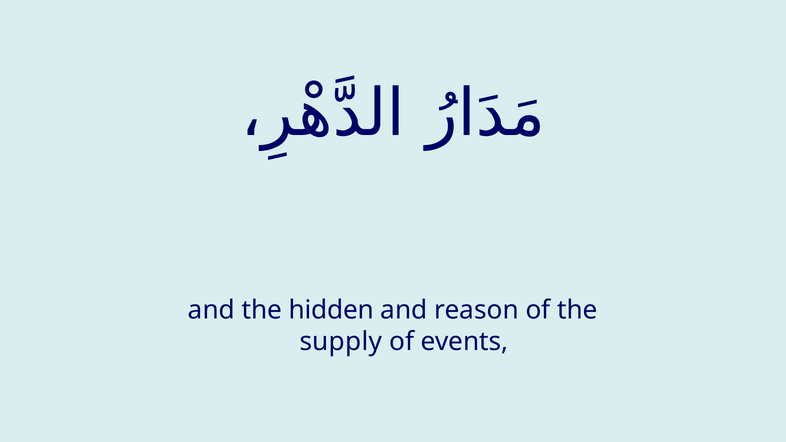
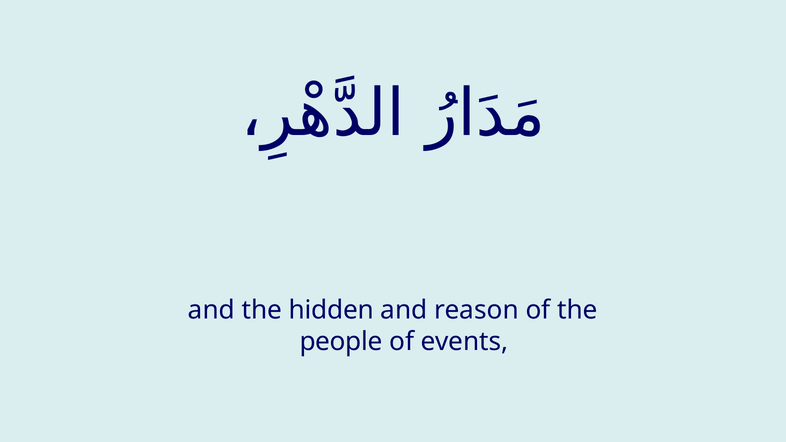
supply: supply -> people (341, 342)
